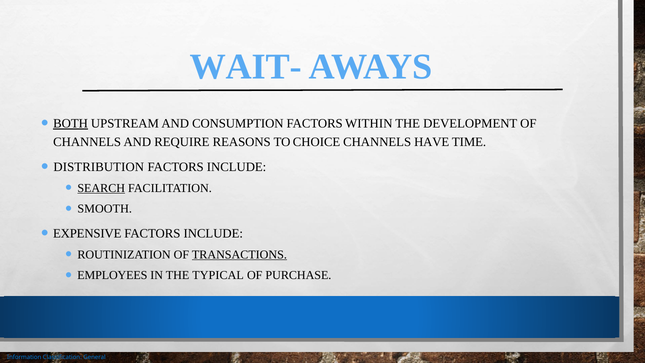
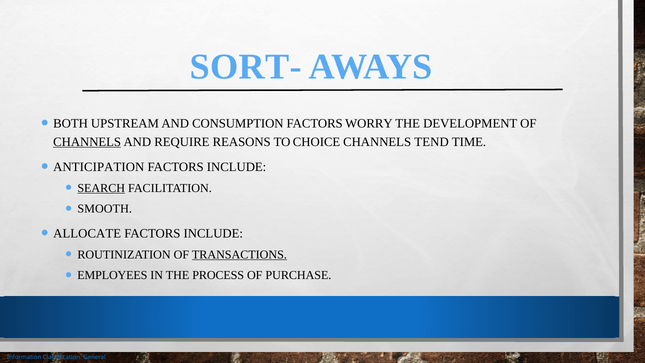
WAIT-: WAIT- -> SORT- (246, 67)
BOTH underline: present -> none (71, 123)
WITHIN: WITHIN -> WORRY (369, 123)
CHANNELS underline: none -> present (87, 142)
HAVE: HAVE -> TEND (432, 142)
DISTRIBUTION: DISTRIBUTION -> ANTICIPATION (99, 167)
EXPENSIVE: EXPENSIVE -> ALLOCATE (87, 233)
TYPICAL: TYPICAL -> PROCESS (218, 275)
